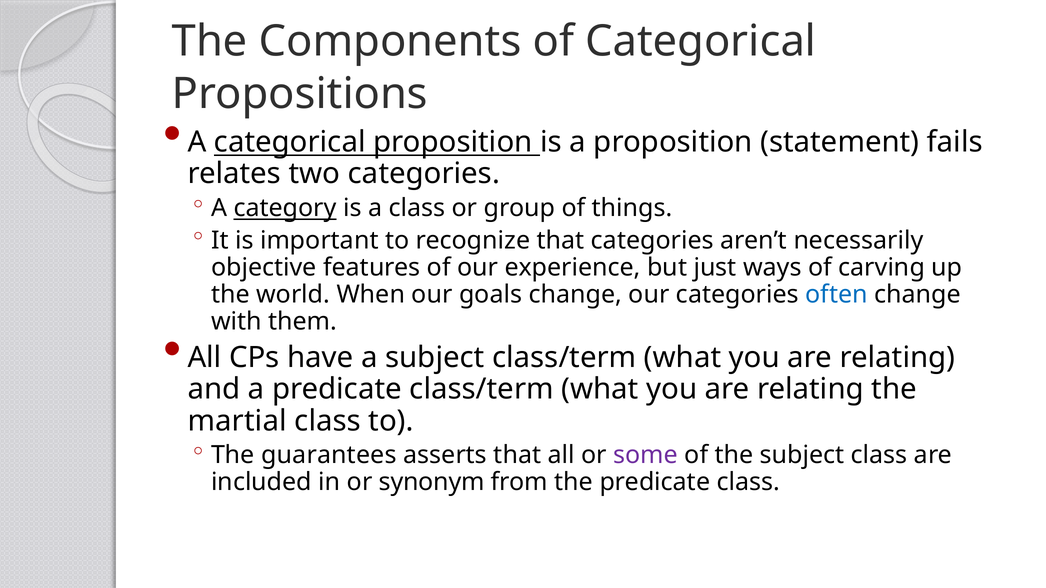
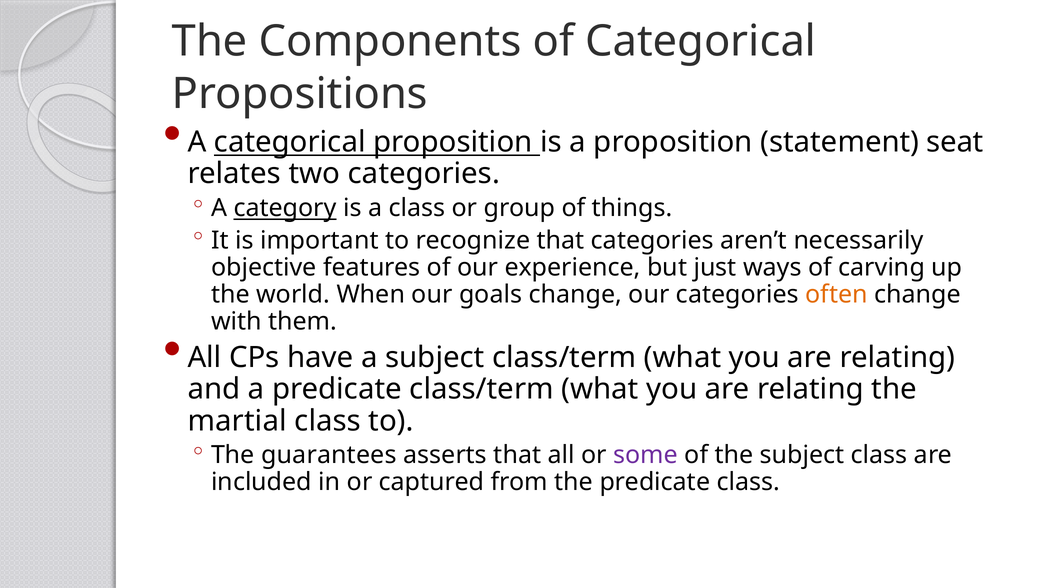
fails: fails -> seat (955, 142)
often colour: blue -> orange (836, 295)
synonym: synonym -> captured (432, 482)
